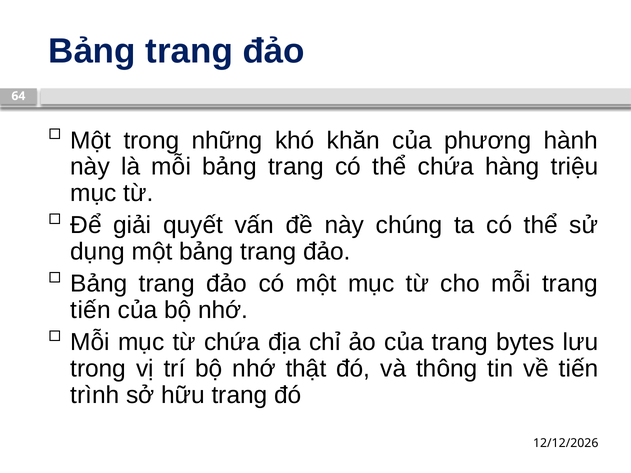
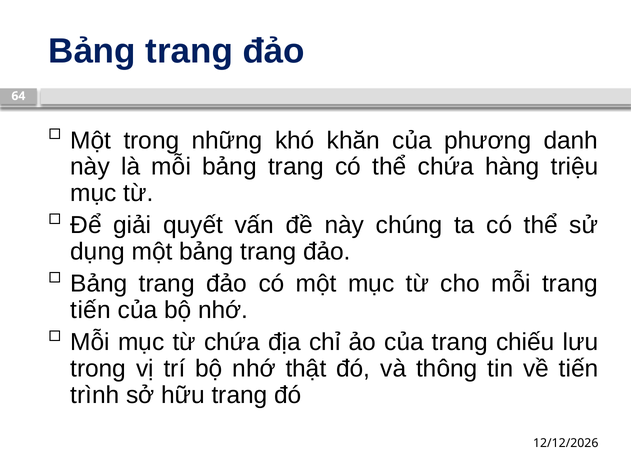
hành: hành -> danh (571, 140)
bytes: bytes -> chiếu (525, 343)
